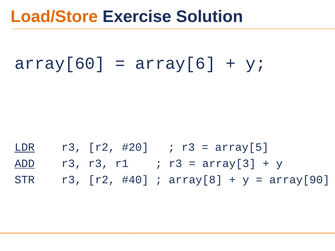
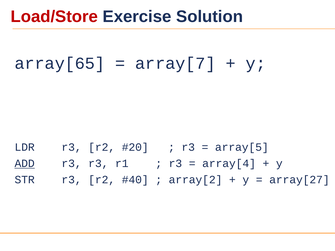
Load/Store colour: orange -> red (54, 17)
array[60: array[60 -> array[65 (60, 63)
array[6: array[6 -> array[7 (175, 63)
LDR underline: present -> none (25, 147)
array[3: array[3 -> array[4 (229, 164)
array[8: array[8 -> array[2 (196, 180)
array[90: array[90 -> array[27 (299, 180)
